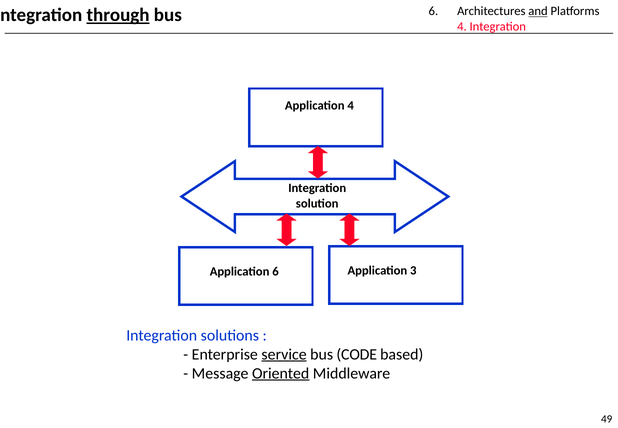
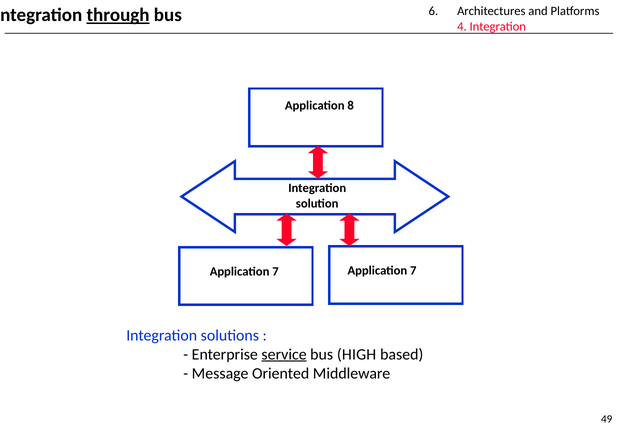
and underline: present -> none (538, 11)
Application 4: 4 -> 8 (351, 106)
3: 3 -> 7 (413, 271)
6: 6 -> 7 (275, 272)
CODE: CODE -> HIGH (357, 354)
Oriented underline: present -> none (281, 373)
